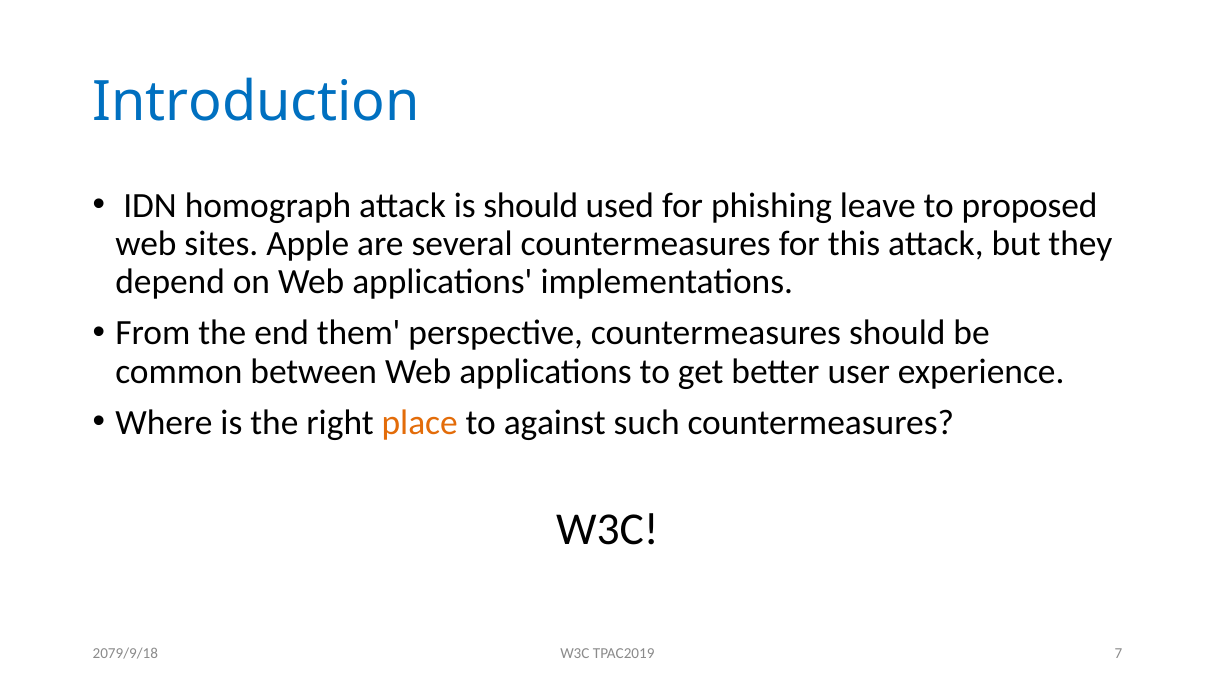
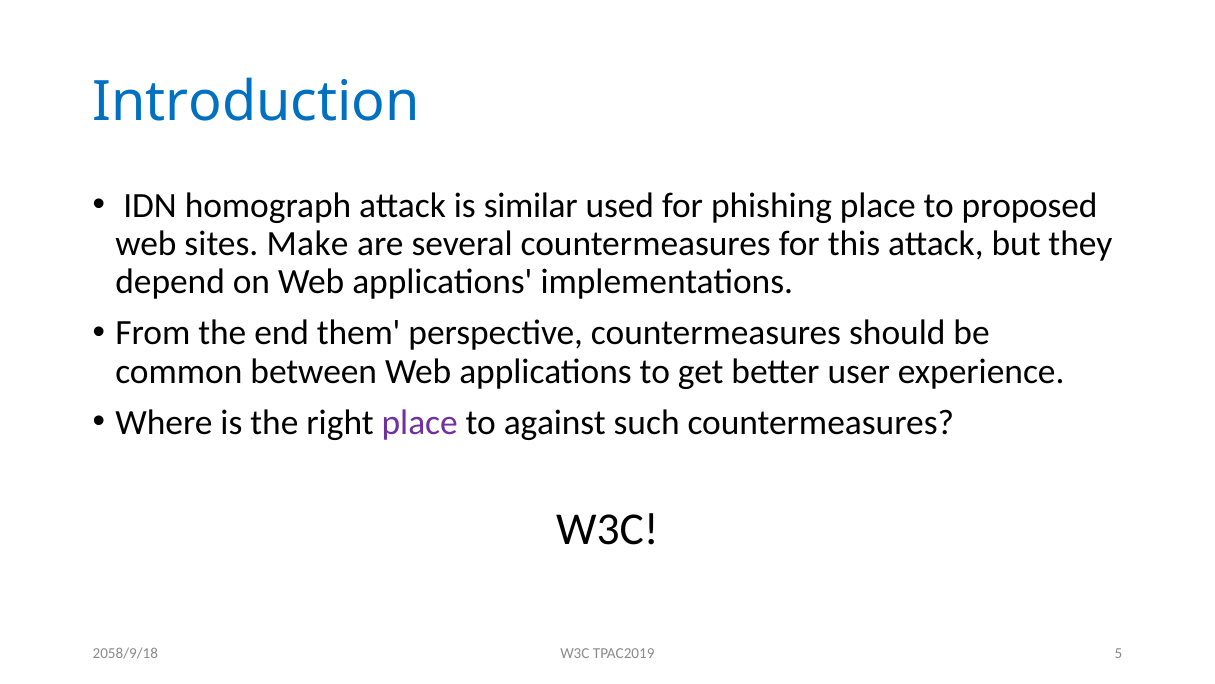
is should: should -> similar (531, 205)
phishing leave: leave -> place (878, 205)
Apрle: Apрle -> Make (308, 244)
place colour: orange -> purple (420, 422)
2079/9/18: 2079/9/18 -> 2058/9/18 (125, 653)
7: 7 -> 5 (1119, 653)
